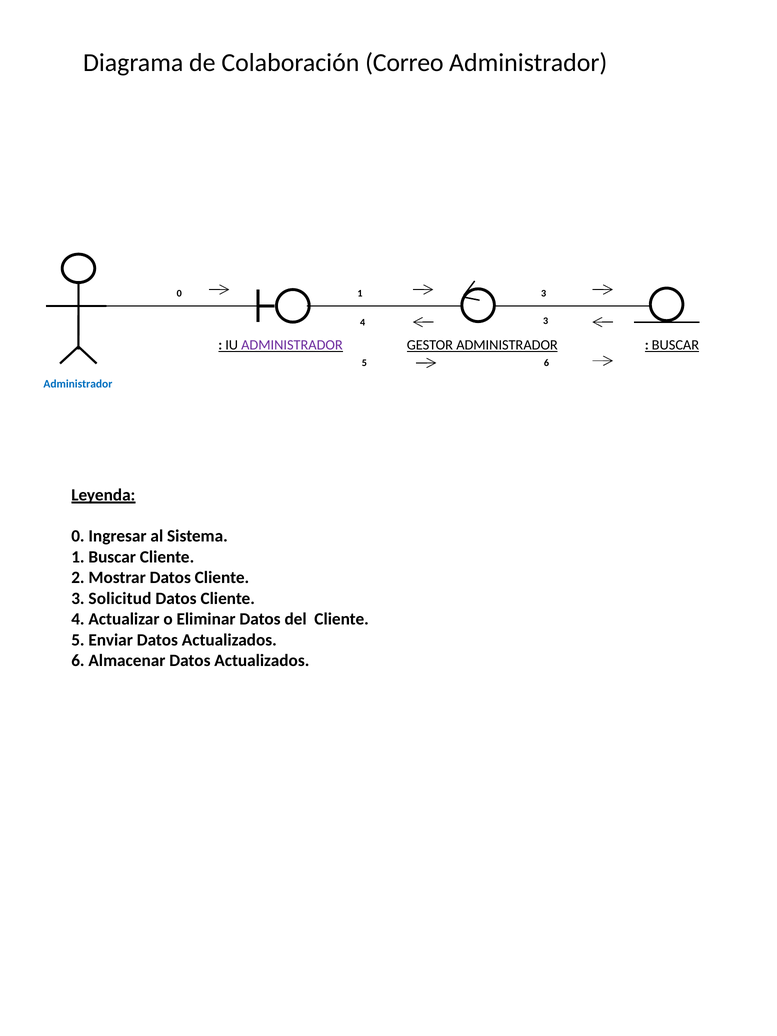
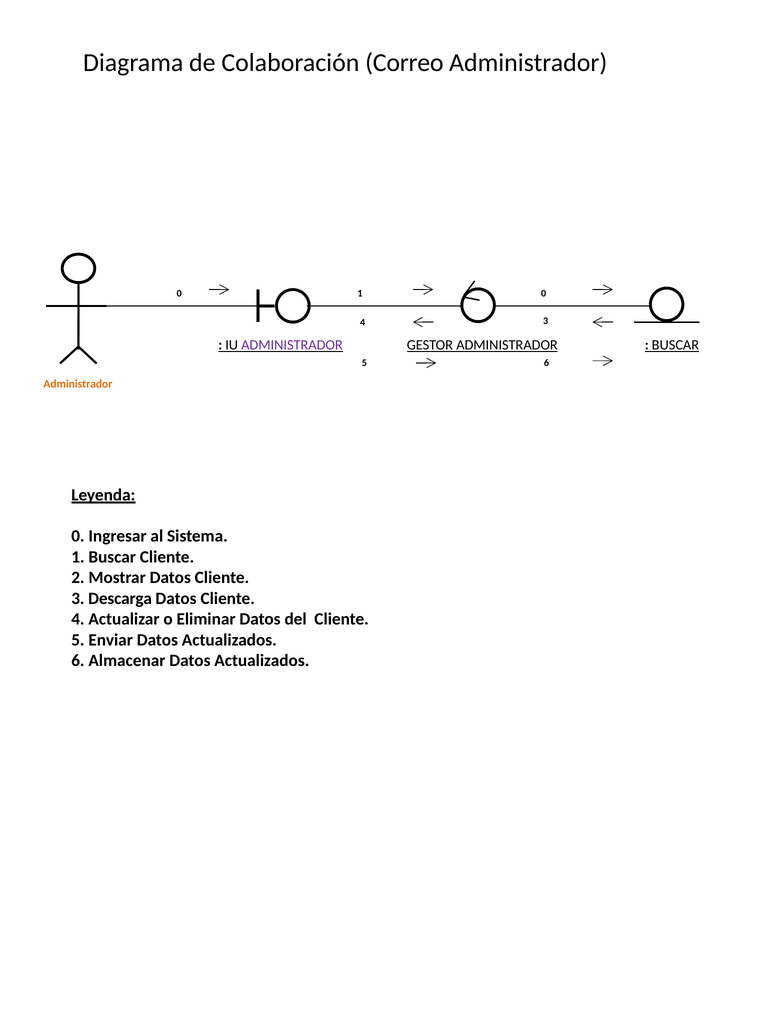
1 3: 3 -> 0 (544, 293)
Administrador colour: blue -> orange (78, 384)
Solicitud: Solicitud -> Descarga (120, 598)
